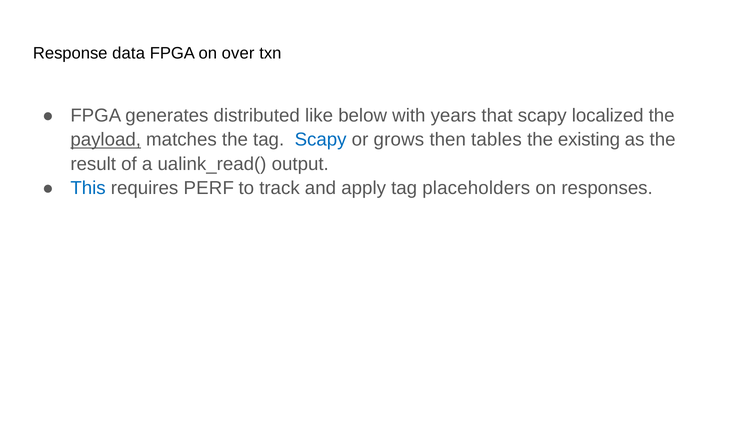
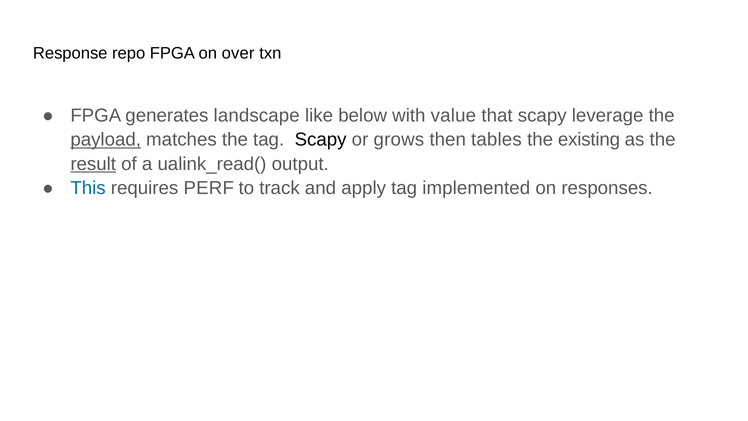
data: data -> repo (129, 53)
distributed: distributed -> landscape (257, 116)
years: years -> value (453, 116)
localized: localized -> leverage (608, 116)
Scapy colour: blue -> black (321, 140)
result underline: none -> present (93, 164)
placeholders: placeholders -> implemented (476, 188)
